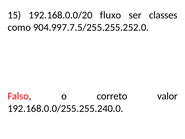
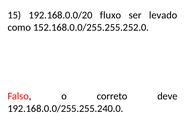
classes: classes -> levado (163, 15)
904.997.7.5/255.255.252.0: 904.997.7.5/255.255.252.0 -> 152.168.0.0/255.255.252.0 (91, 27)
valor: valor -> deve (167, 96)
